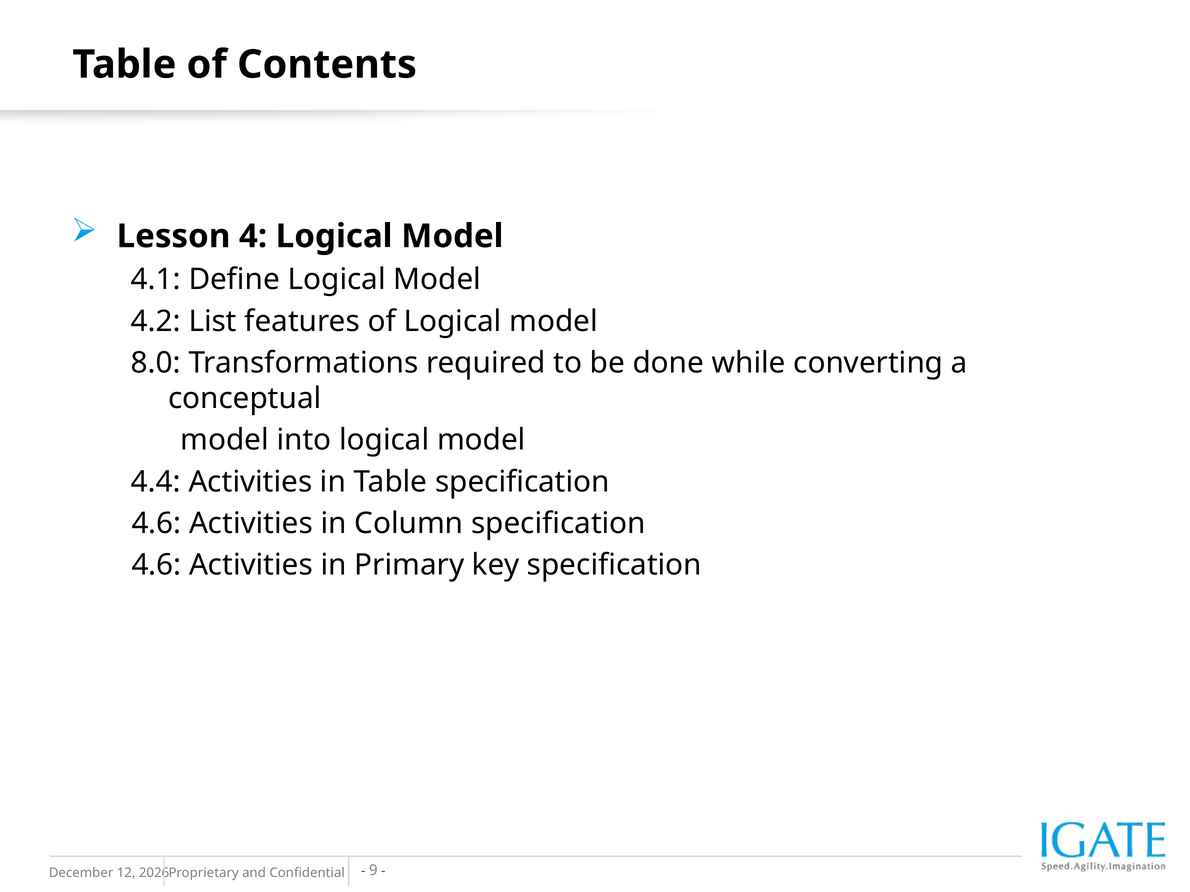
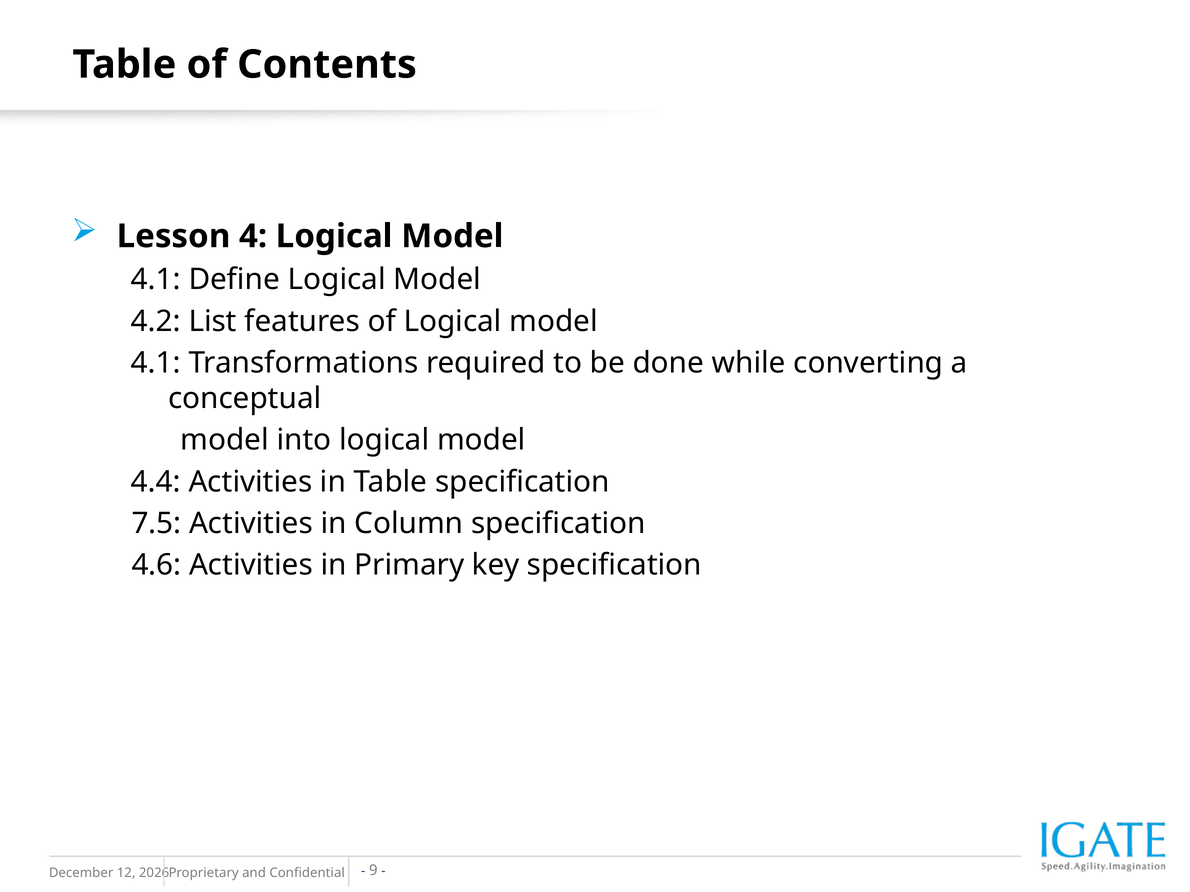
8.0: 8.0 -> 4.1 (156, 363)
4.6: 4.6 -> 7.5 (156, 524)
